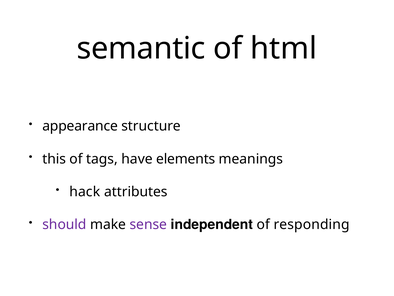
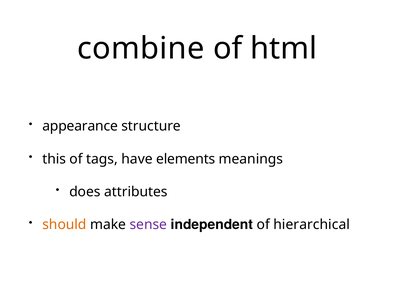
semantic: semantic -> combine (141, 48)
hack: hack -> does (85, 191)
should colour: purple -> orange (64, 224)
responding: responding -> hierarchical (312, 224)
